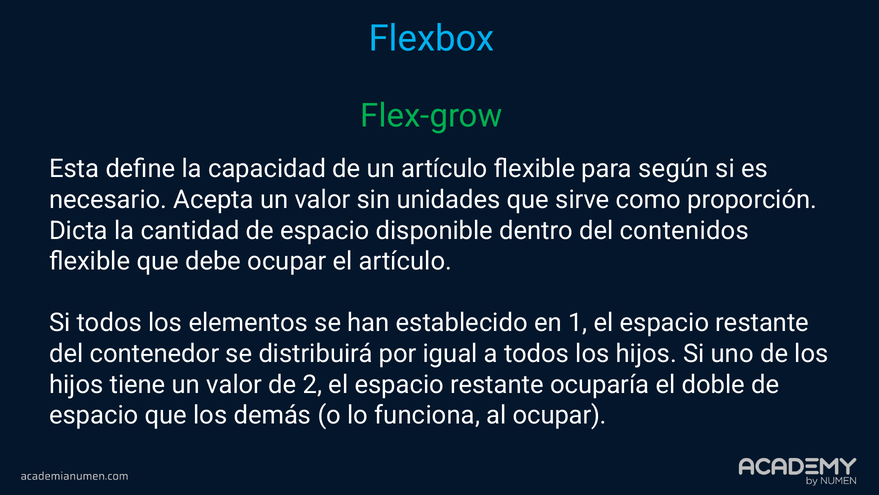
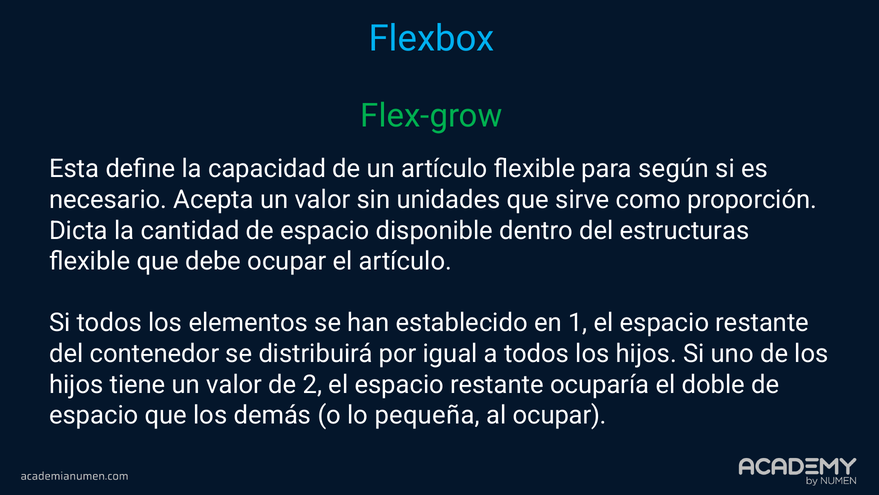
contenidos: contenidos -> estructuras (685, 230)
funciona: funciona -> pequeña (427, 415)
